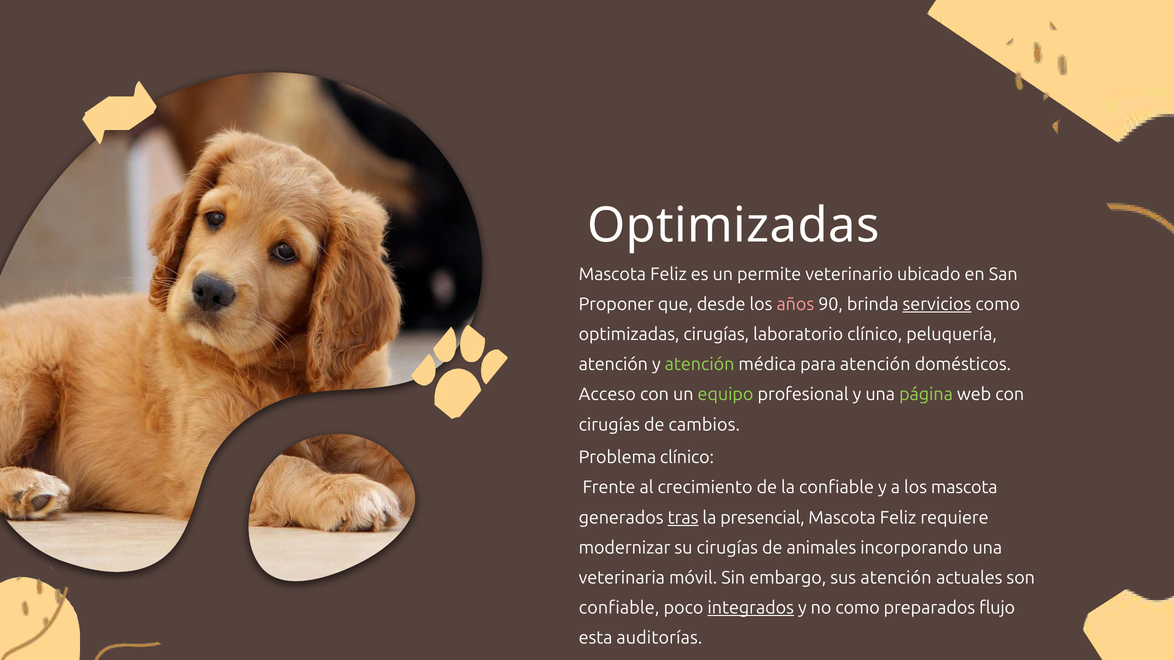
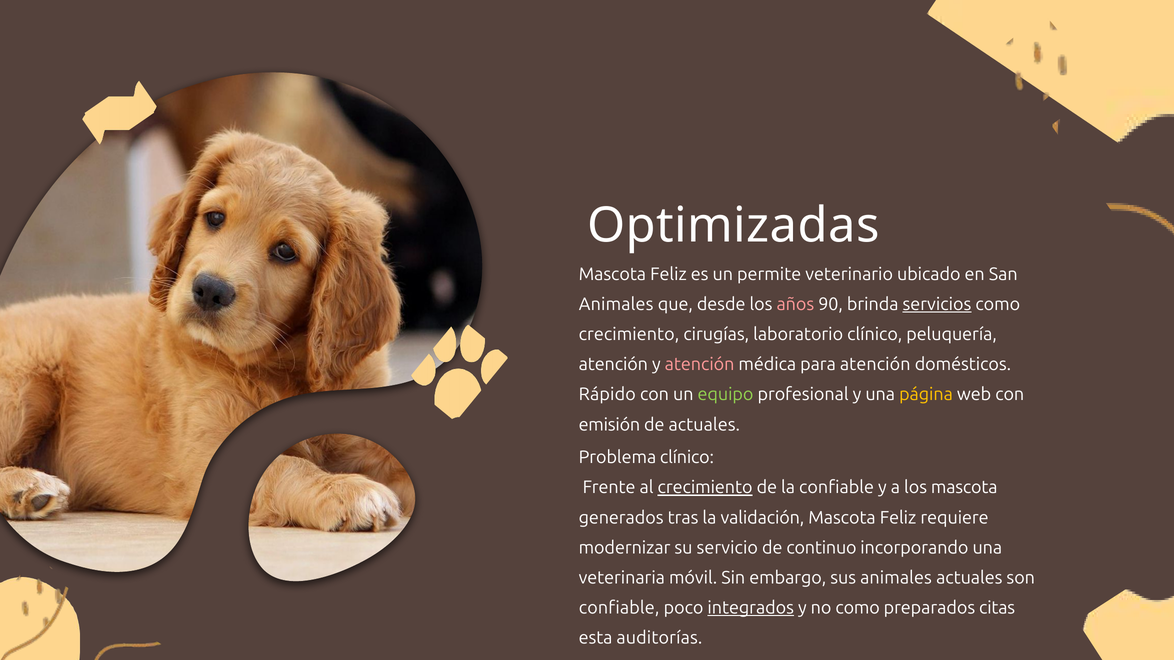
Proponer: Proponer -> Animales (616, 304)
optimizadas: optimizadas -> crecimiento (629, 335)
atención colour: light green -> pink (700, 365)
Acceso: Acceso -> Rápido (607, 395)
página colour: light green -> yellow (926, 395)
cirugías: cirugías -> emisión (609, 425)
de cambios: cambios -> actuales (704, 425)
crecimiento underline: none -> present (705, 488)
tras underline: present -> none (683, 518)
presencial: presencial -> validación (762, 518)
su cirugías: cirugías -> servicio (727, 548)
animales: animales -> continuo (821, 548)
sus atención: atención -> animales (896, 578)
flujo: flujo -> citas (997, 608)
